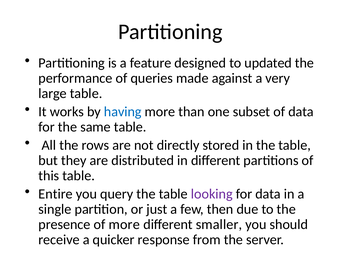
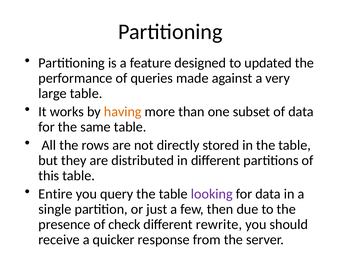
having colour: blue -> orange (123, 111)
of more: more -> check (124, 224)
smaller: smaller -> rewrite (219, 224)
